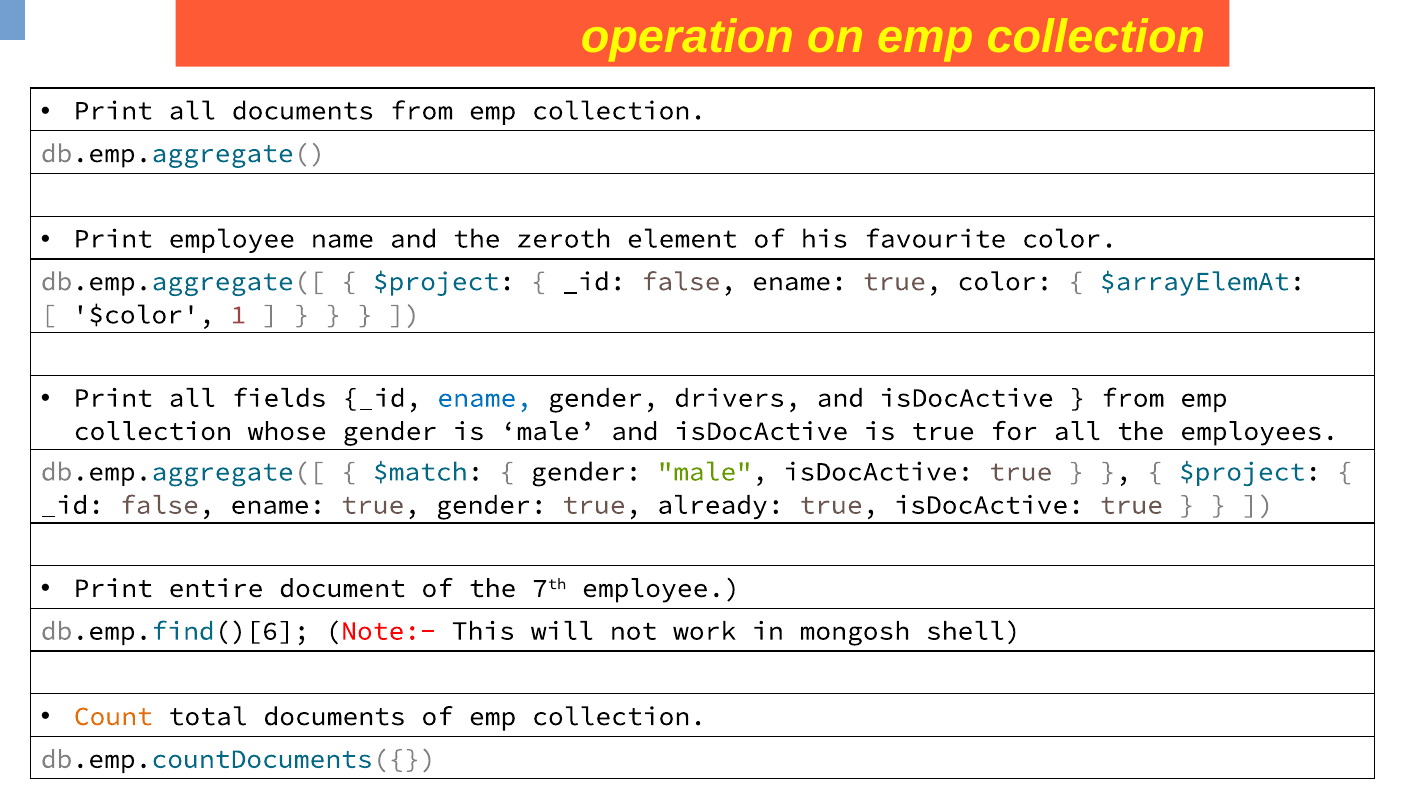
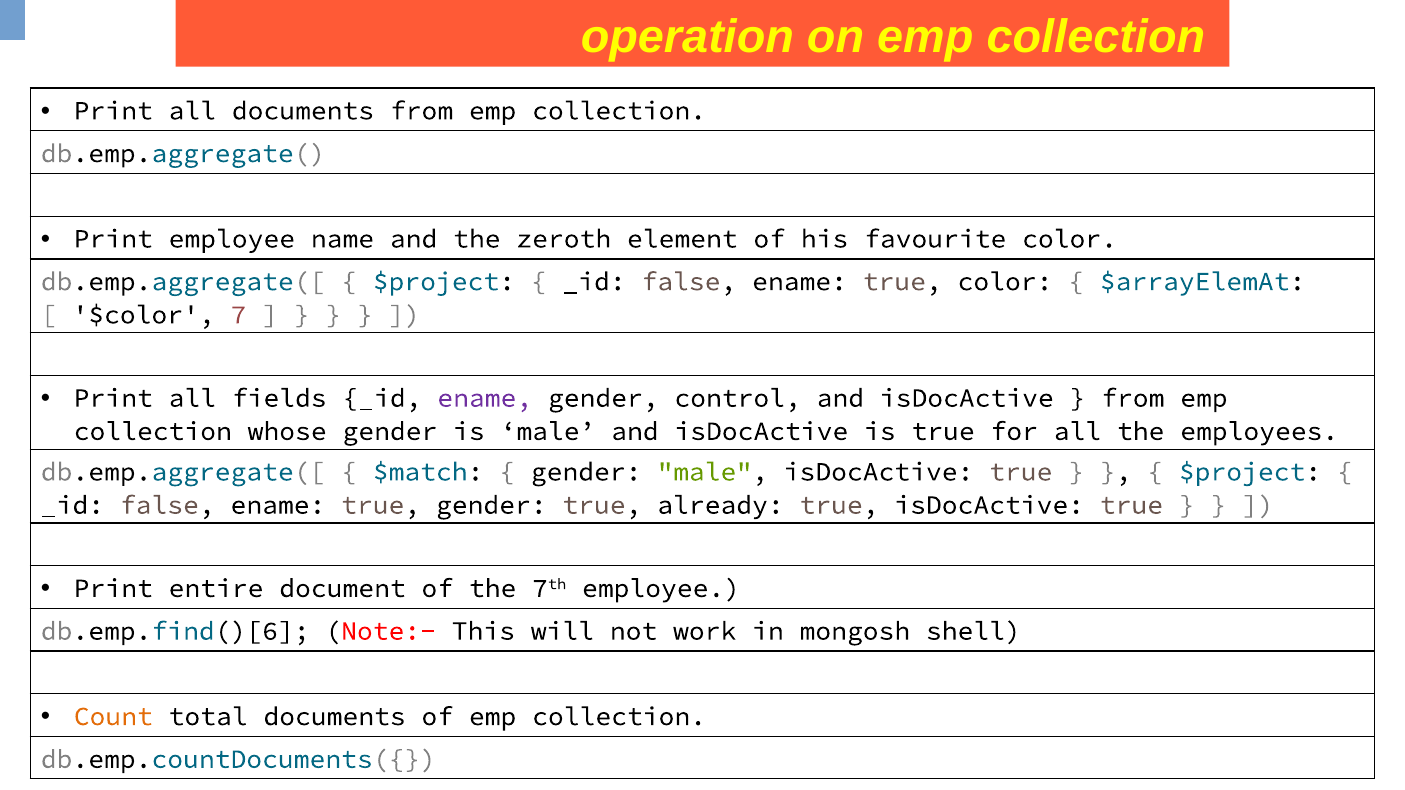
1: 1 -> 7 (238, 315)
ename colour: blue -> purple (485, 398)
drivers: drivers -> control (738, 398)
